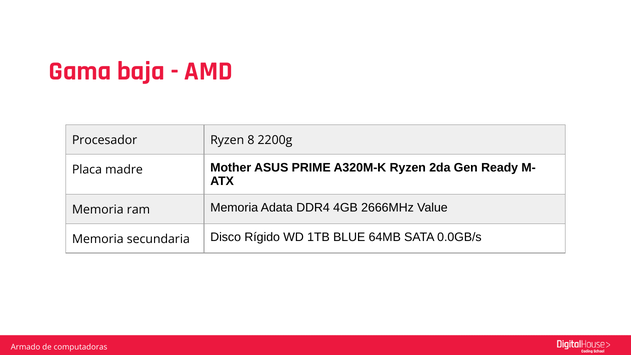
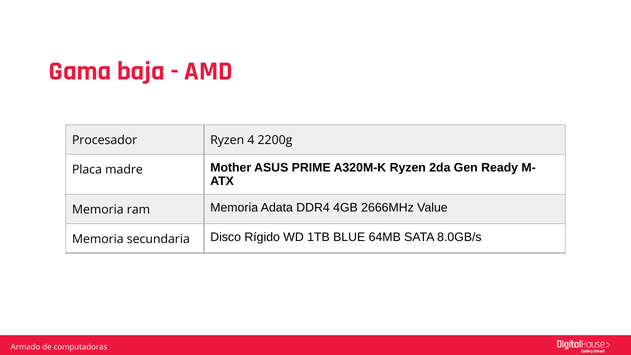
8: 8 -> 4 (251, 140)
0.0GB/s: 0.0GB/s -> 8.0GB/s (459, 237)
